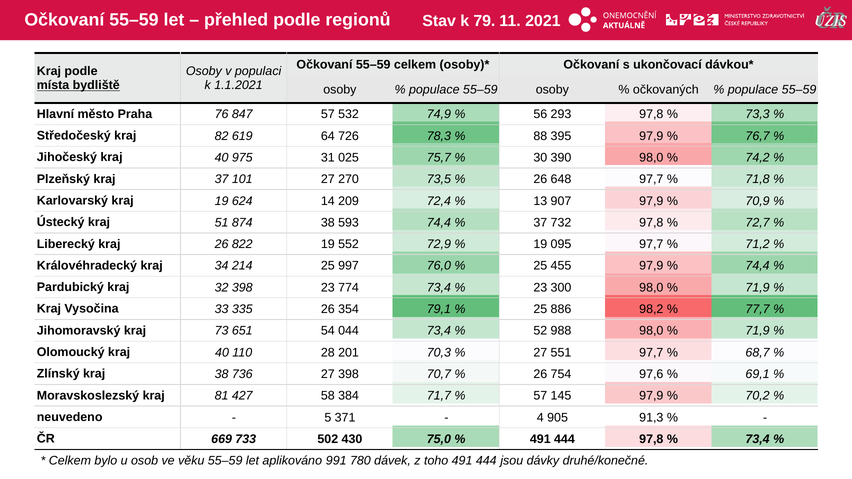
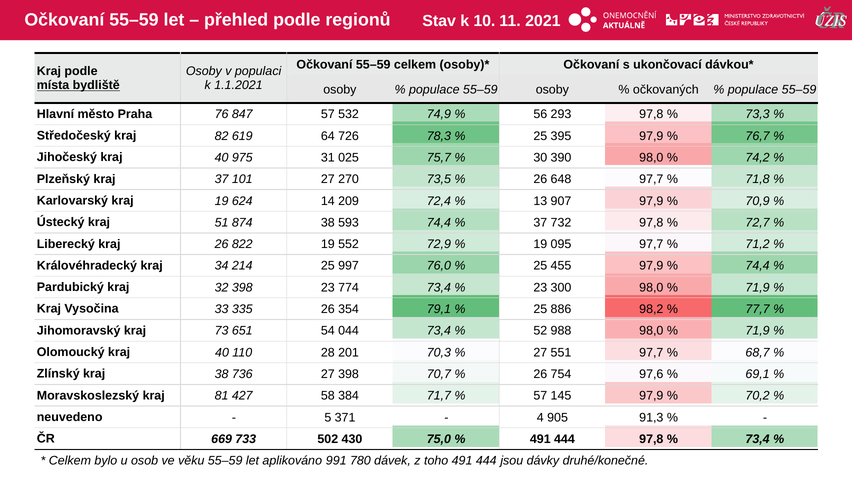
79: 79 -> 10 (484, 21)
88: 88 -> 25 (540, 136)
